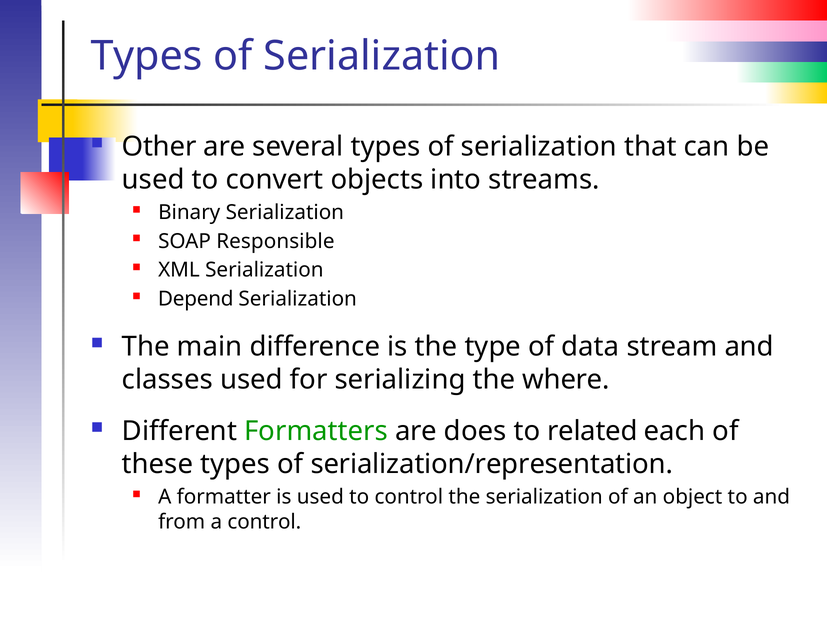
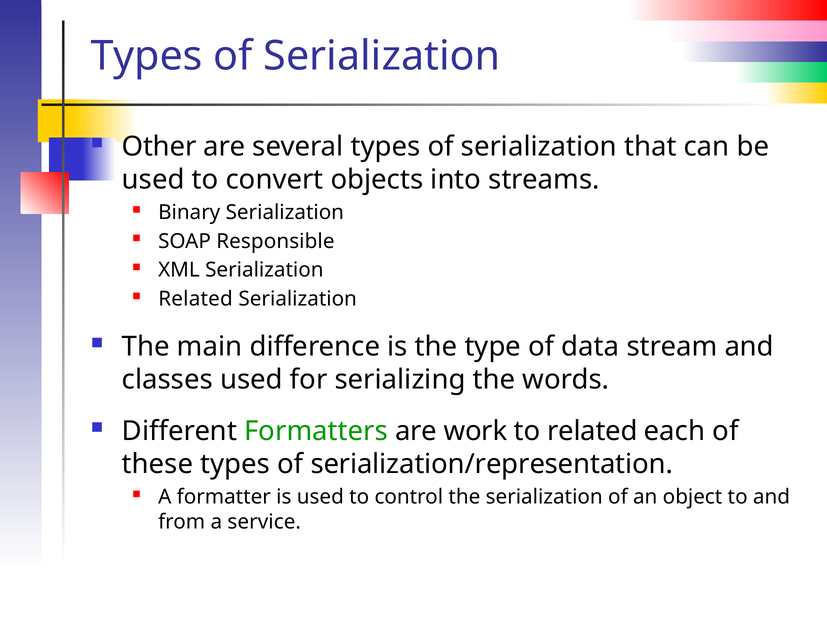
Depend: Depend -> Related (196, 299)
where: where -> words (566, 380)
does: does -> work (475, 431)
a control: control -> service (264, 522)
